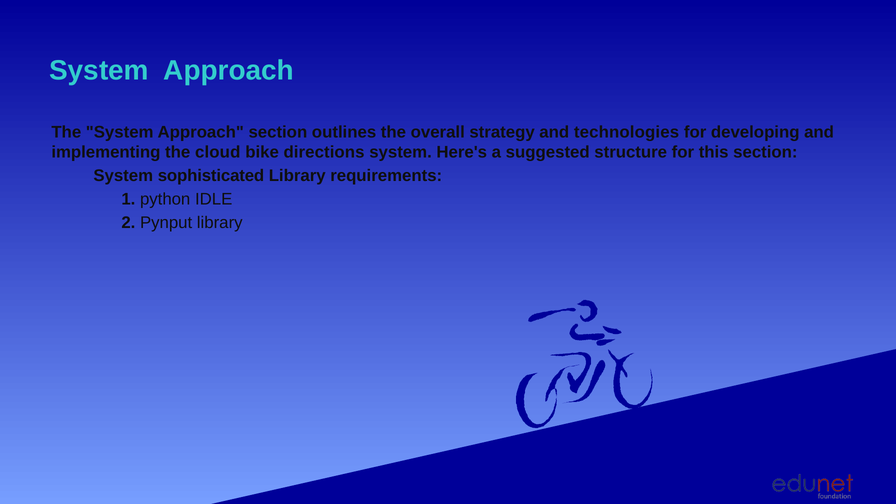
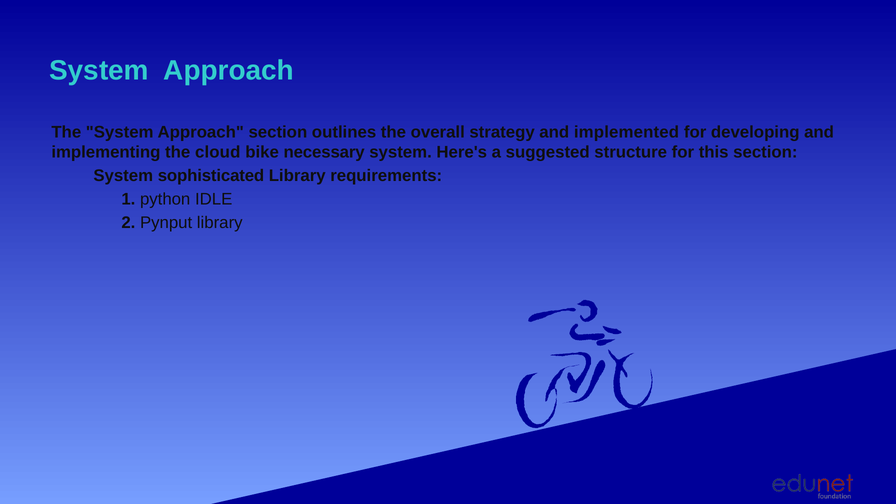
technologies: technologies -> implemented (627, 132)
directions: directions -> necessary (324, 152)
